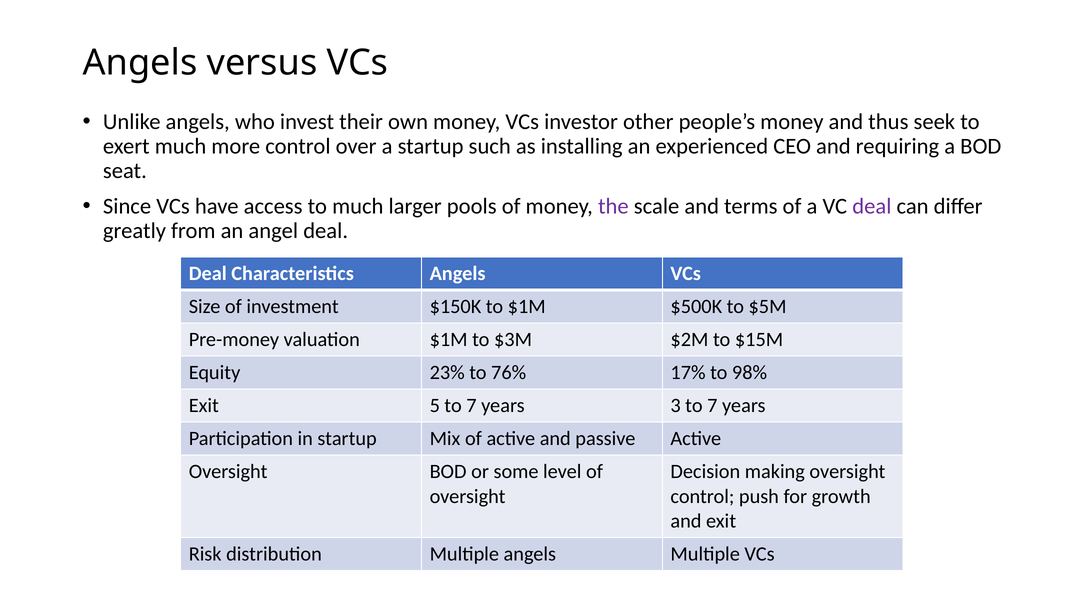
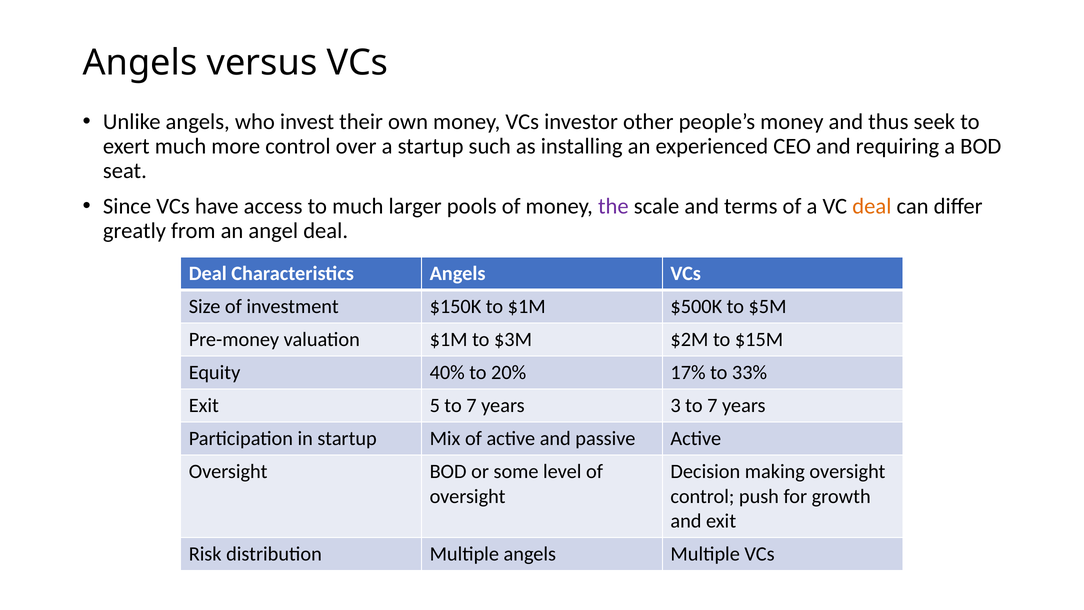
deal colour: purple -> orange (872, 206)
23%: 23% -> 40% (447, 372)
76%: 76% -> 20% (509, 372)
98%: 98% -> 33% (750, 372)
